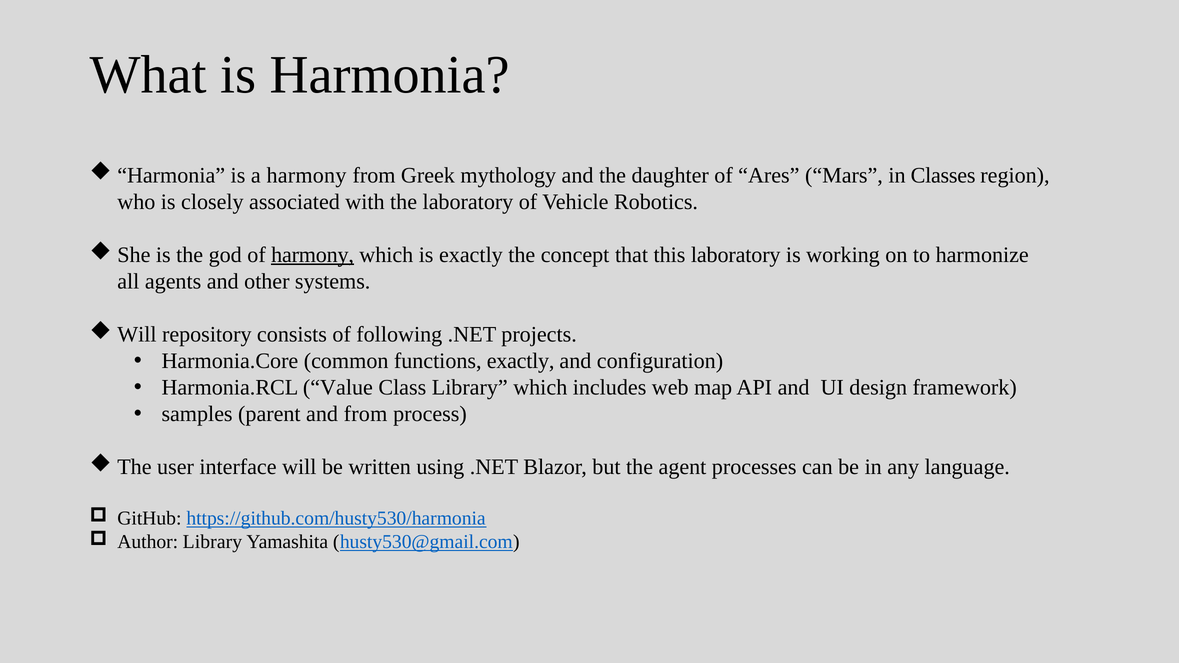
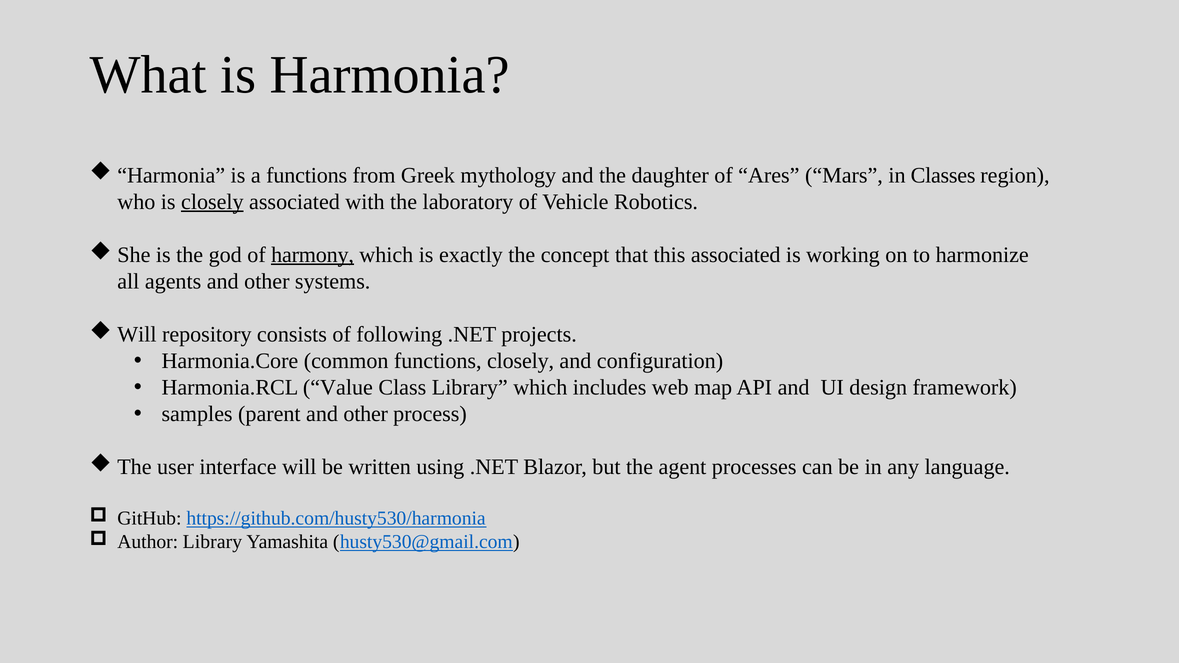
a harmony: harmony -> functions (307, 175)
closely underline: none -> present (212, 202)
this laboratory: laboratory -> associated (736, 255)
functions exactly: exactly -> closely (521, 361)
parent and from: from -> other (366, 414)
